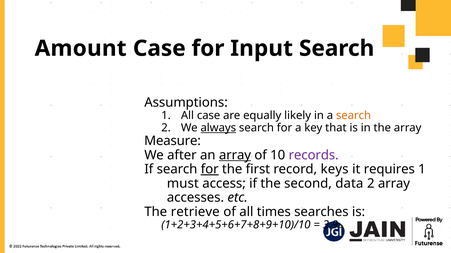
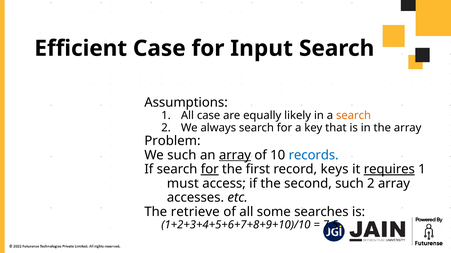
Amount: Amount -> Efficient (81, 49)
always underline: present -> none (218, 128)
Measure: Measure -> Problem (172, 141)
We after: after -> such (182, 155)
records colour: purple -> blue (314, 155)
requires underline: none -> present (389, 170)
second data: data -> such (349, 184)
times: times -> some (274, 212)
3.9: 3.9 -> 7.5 (330, 225)
